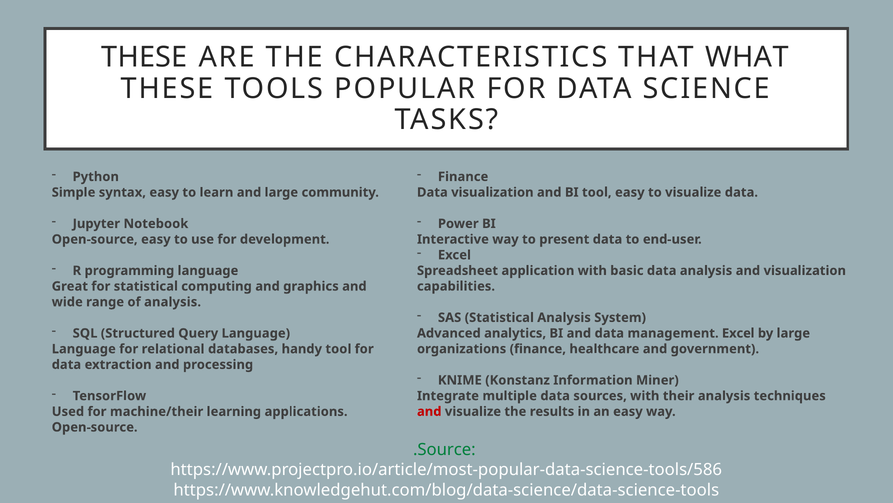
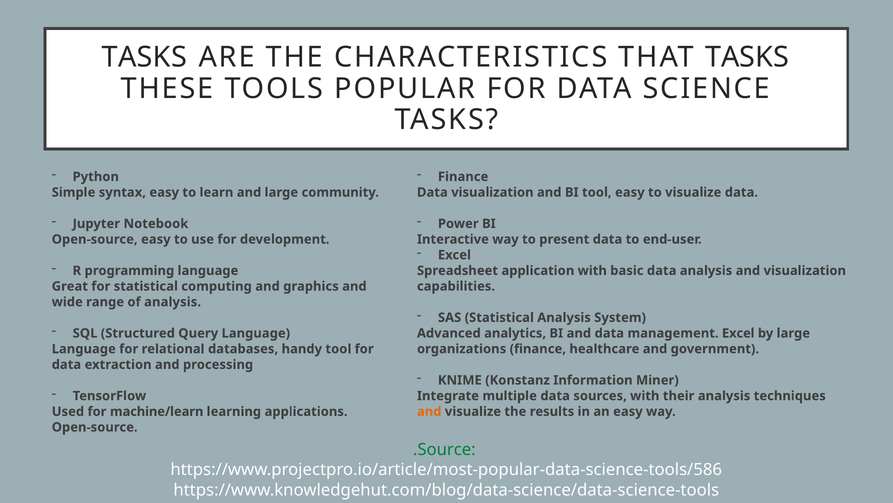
THESE: THESE -> TASKS (144, 57)
THAT WHAT: WHAT -> TASKS (747, 57)
machine/their: machine/their -> machine/learn (157, 411)
and colour: red -> orange (429, 411)
